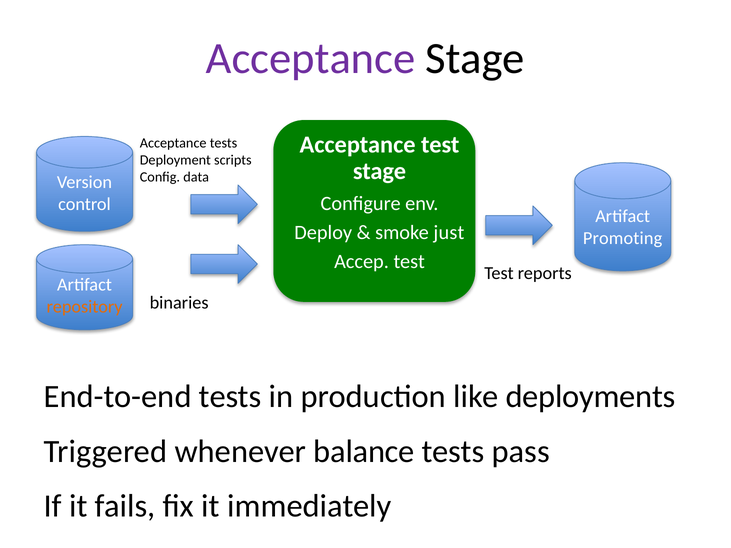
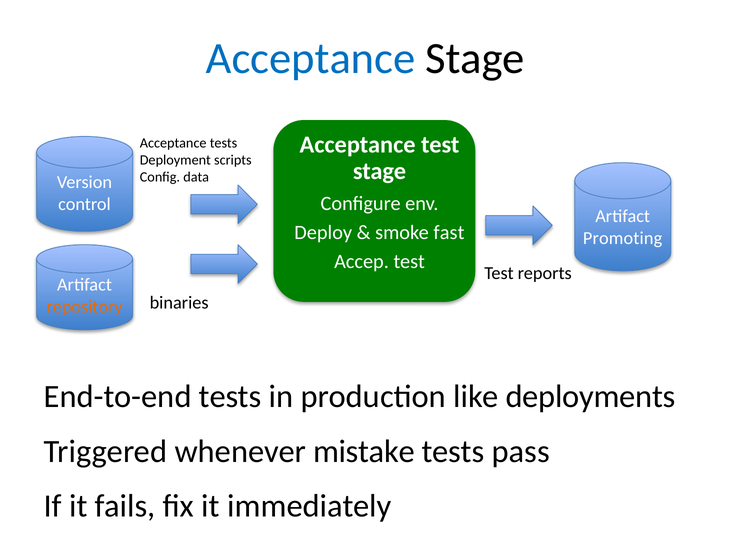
Acceptance colour: purple -> blue (311, 59)
just: just -> fast (449, 233)
balance: balance -> mistake (364, 452)
